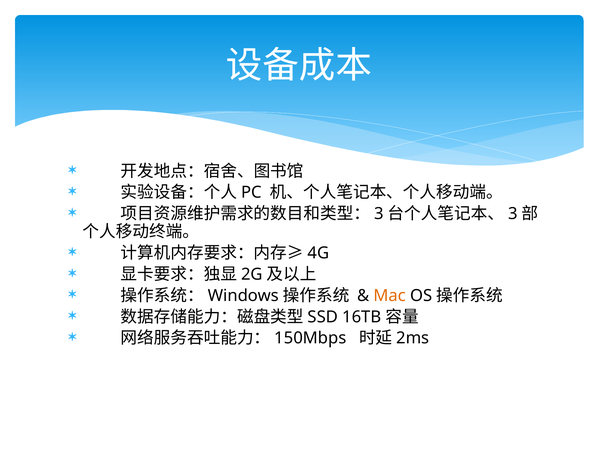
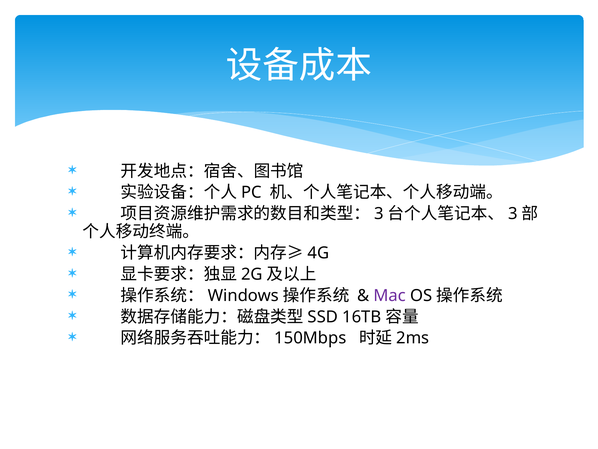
Mac colour: orange -> purple (390, 295)
